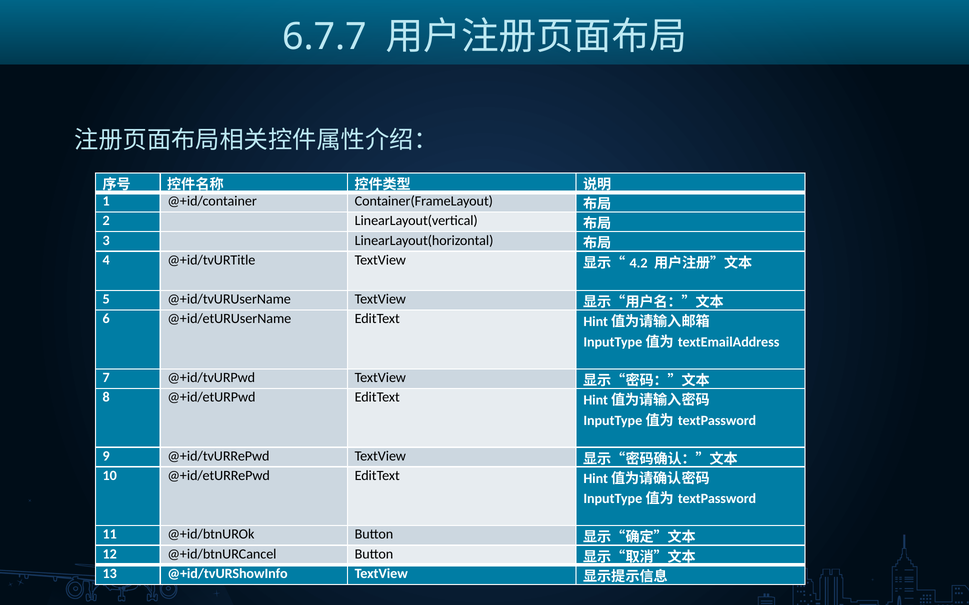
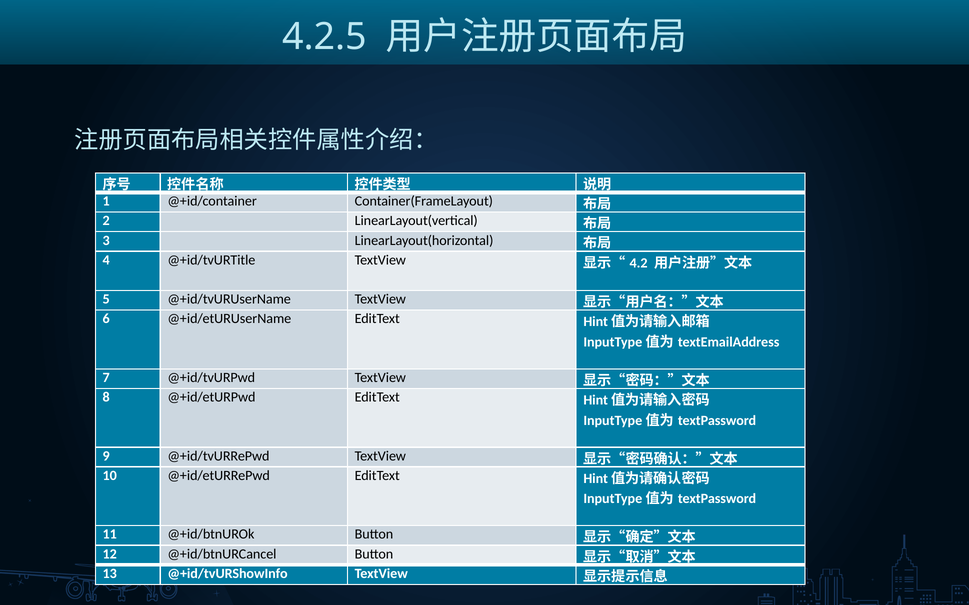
6.7.7: 6.7.7 -> 4.2.5 (325, 37)
